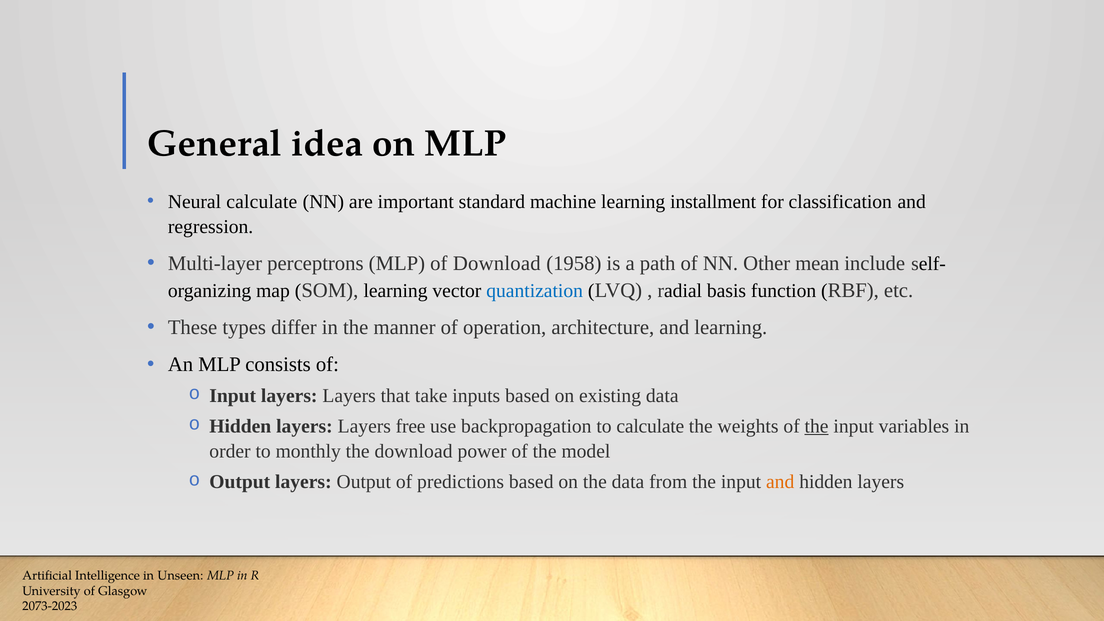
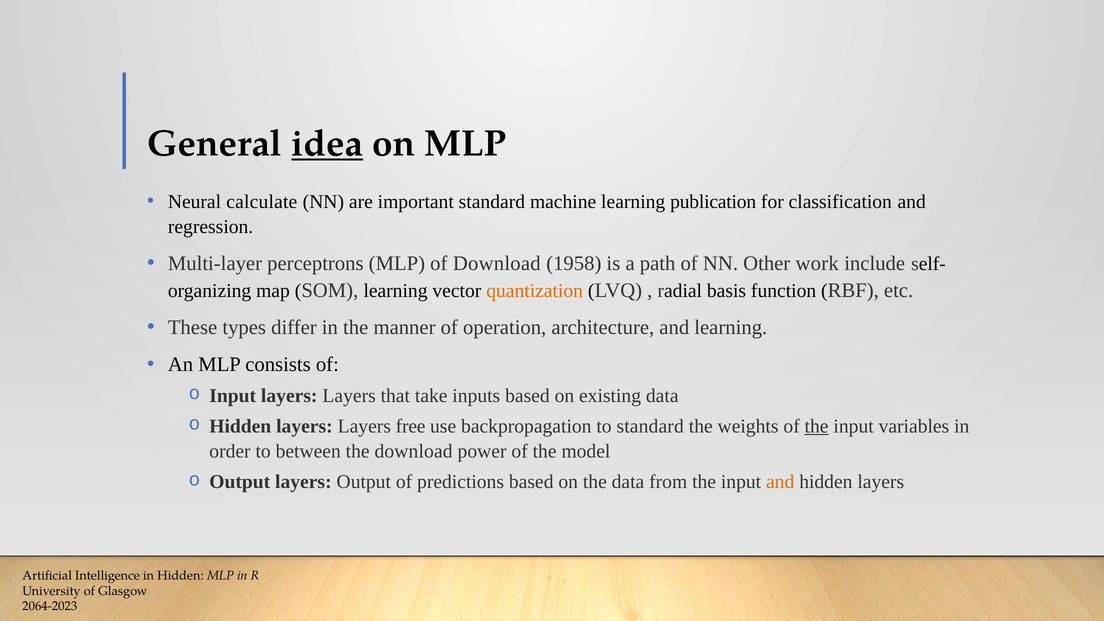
idea underline: none -> present (327, 144)
installment: installment -> publication (713, 202)
mean: mean -> work (817, 263)
quantization colour: blue -> orange (535, 291)
to calculate: calculate -> standard (650, 426)
monthly: monthly -> between (308, 451)
in Unseen: Unseen -> Hidden (180, 576)
2073-2023: 2073-2023 -> 2064-2023 (50, 606)
